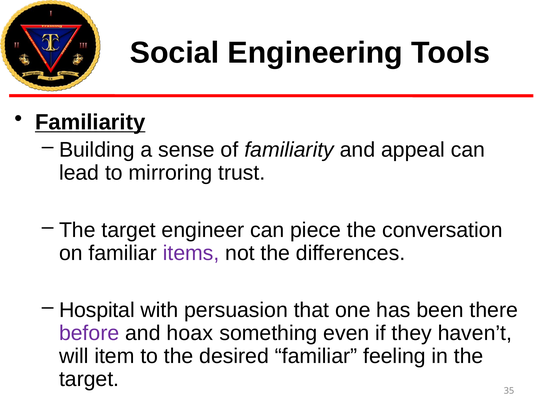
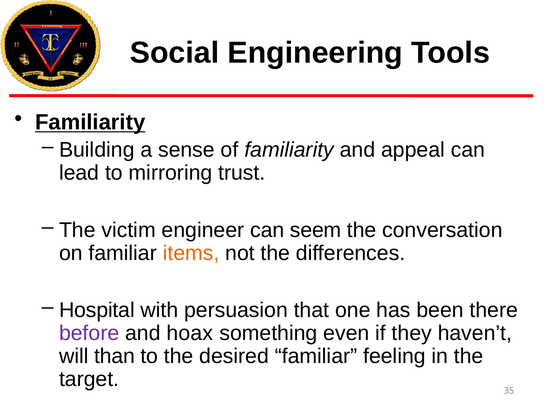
target: target -> victim (129, 230)
piece: piece -> seem (316, 230)
items colour: purple -> orange (191, 253)
item: item -> than (115, 356)
